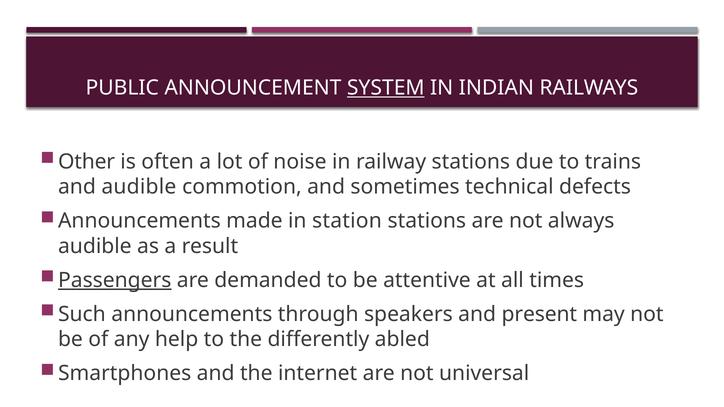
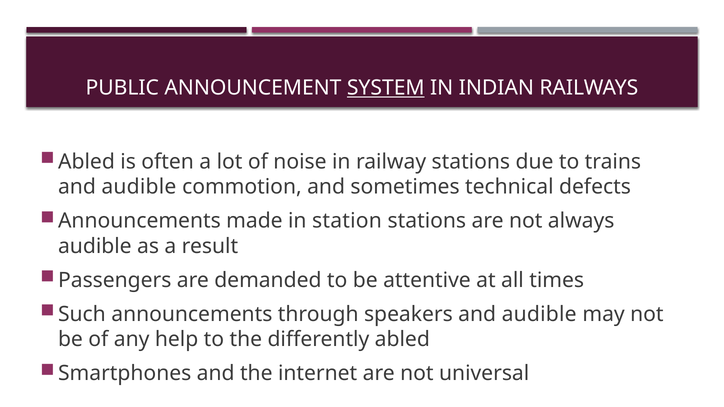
Other: Other -> Abled (86, 162)
Passengers underline: present -> none (115, 280)
speakers and present: present -> audible (539, 314)
